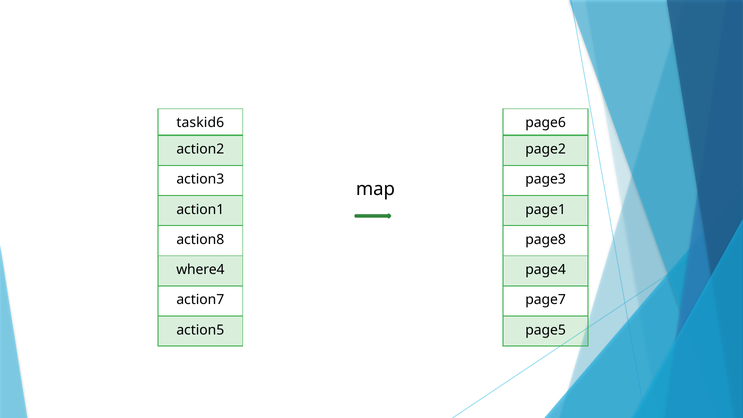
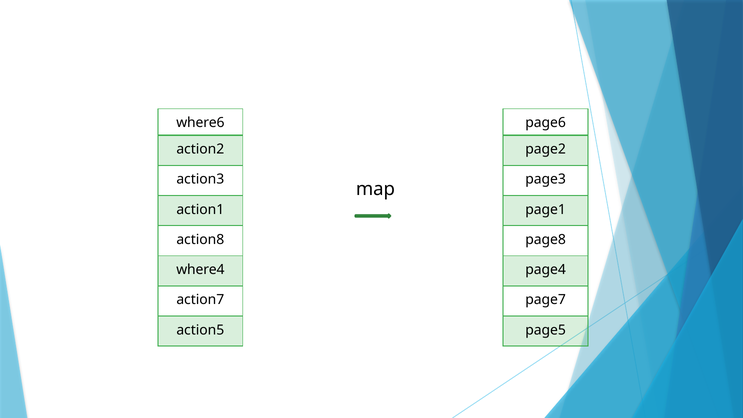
taskid6: taskid6 -> where6 (200, 123)
